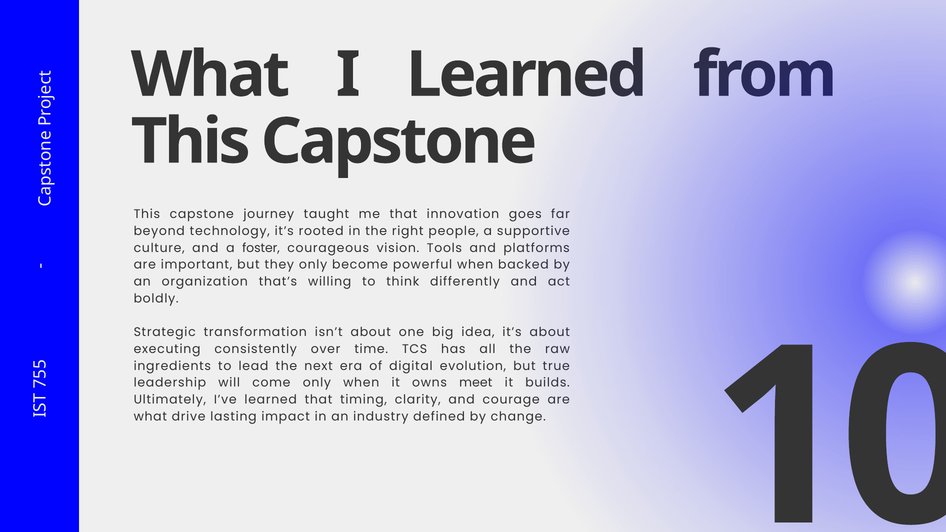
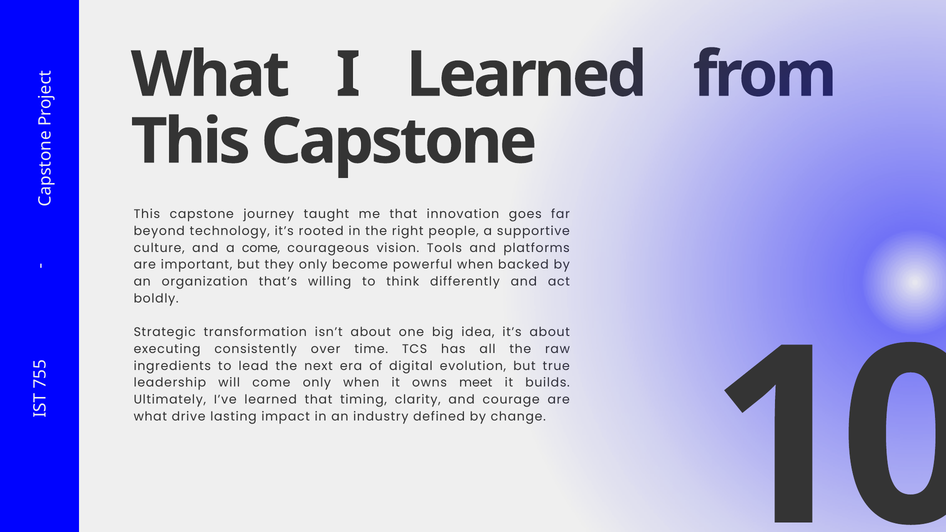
a foster: foster -> come (261, 248)
